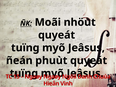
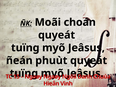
nhöùt: nhöùt -> choán (80, 22)
